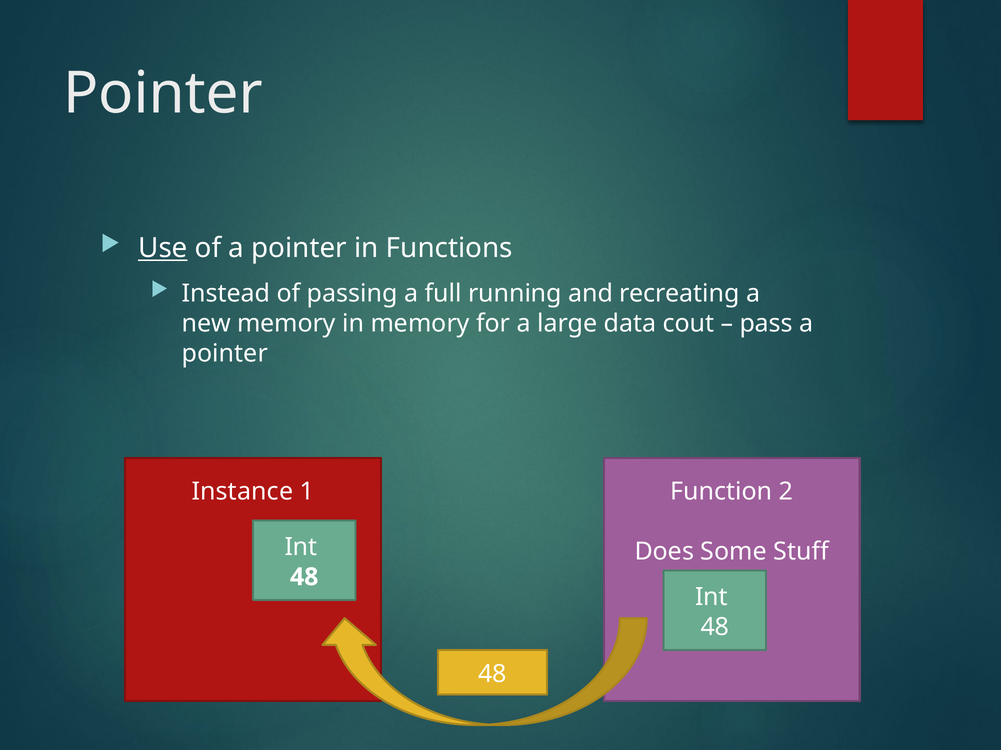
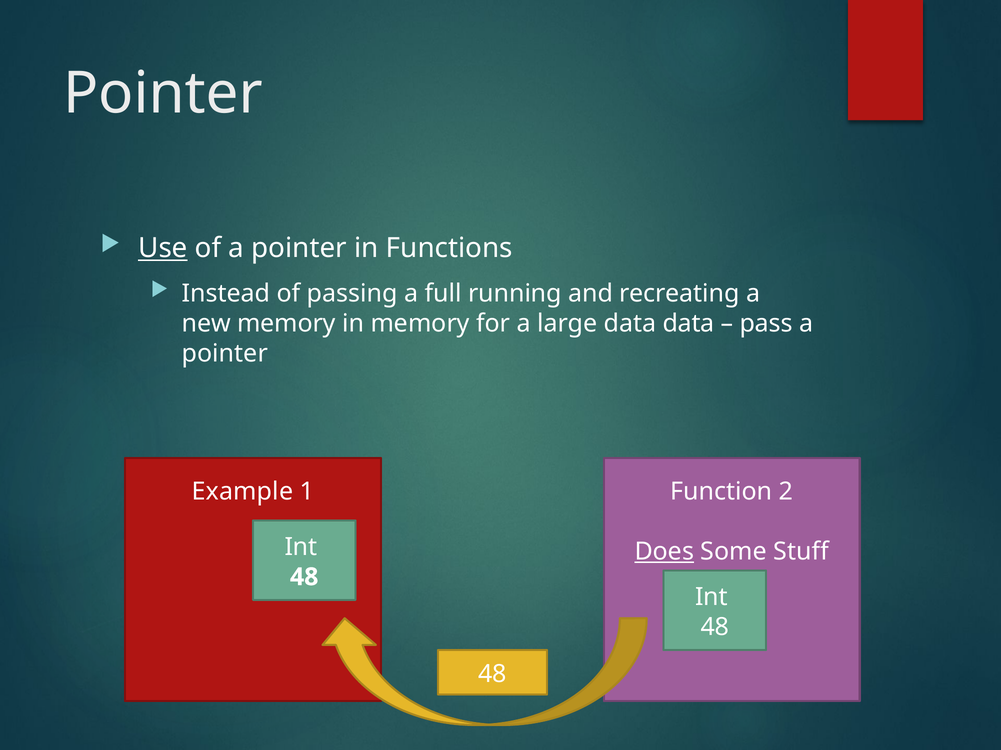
data cout: cout -> data (688, 324)
Instance: Instance -> Example (242, 492)
Does underline: none -> present (664, 552)
